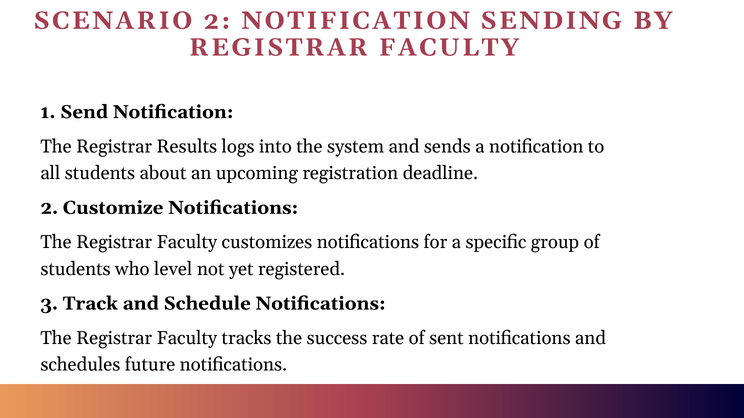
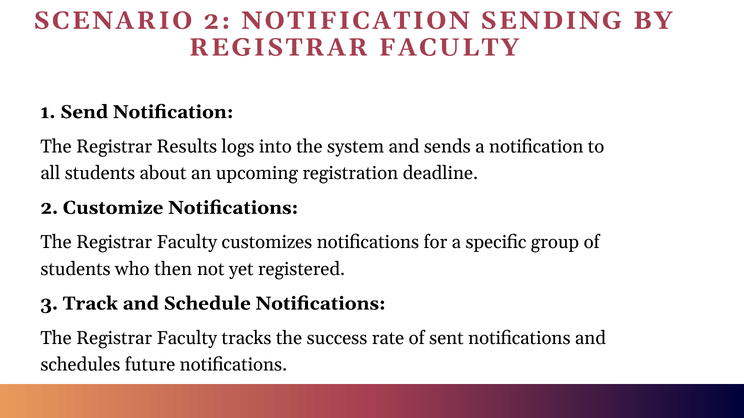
level: level -> then (173, 269)
